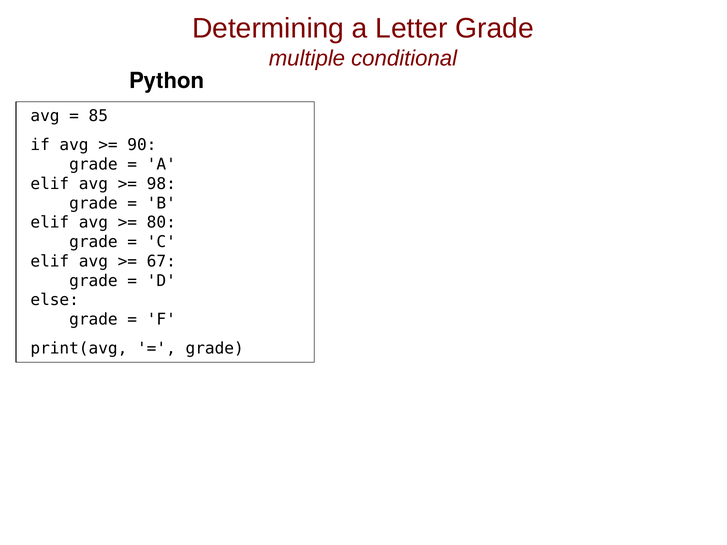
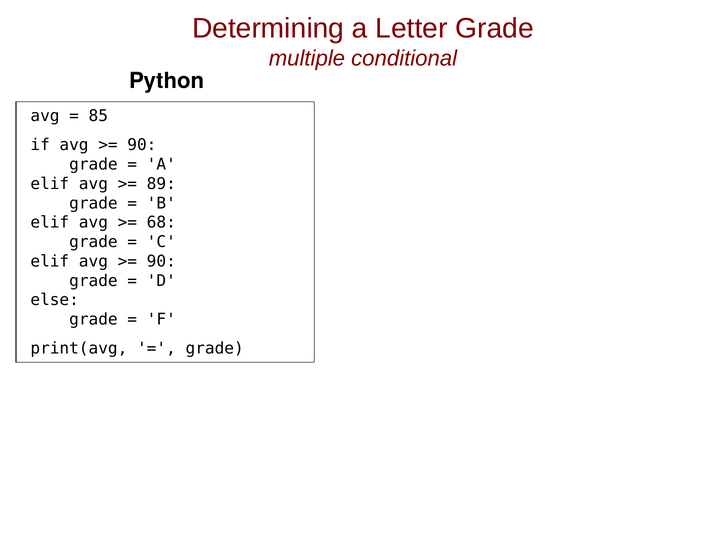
98: 98 -> 89 (161, 184)
80: 80 -> 68 (161, 223)
67: 67 -> 90 (161, 261)
